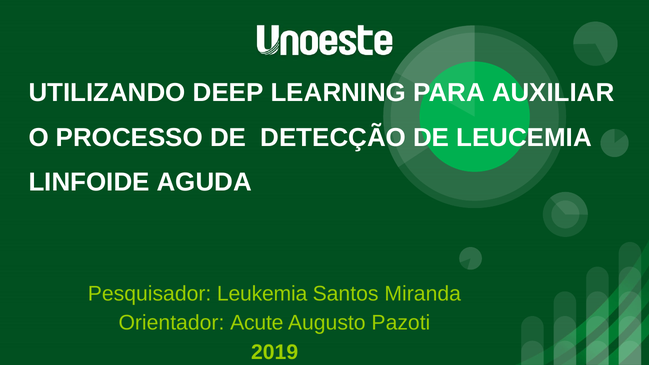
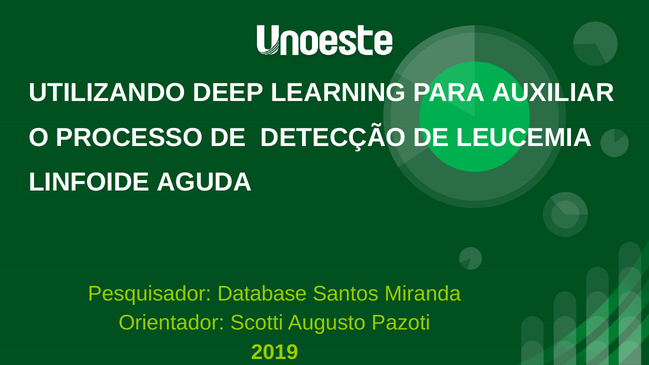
Leukemia: Leukemia -> Database (262, 294)
Acute: Acute -> Scotti (257, 323)
